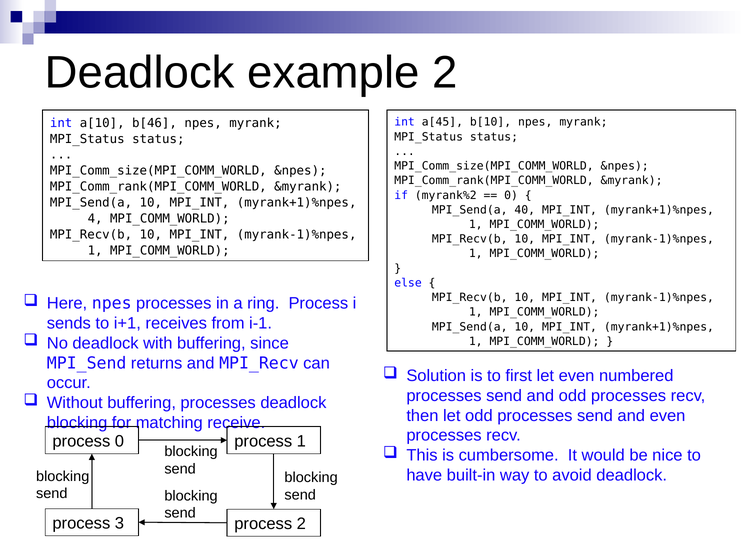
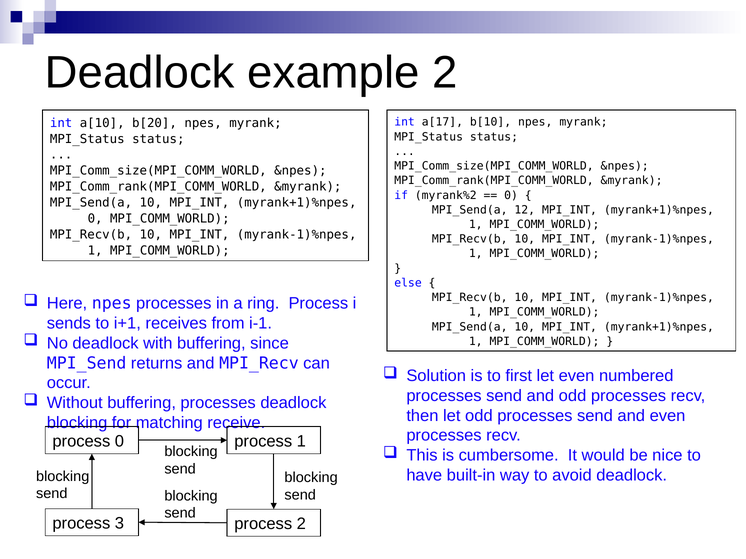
a[45: a[45 -> a[17 (442, 122)
b[46: b[46 -> b[20 (155, 123)
40: 40 -> 12 (525, 210)
4: 4 -> 0 (95, 219)
